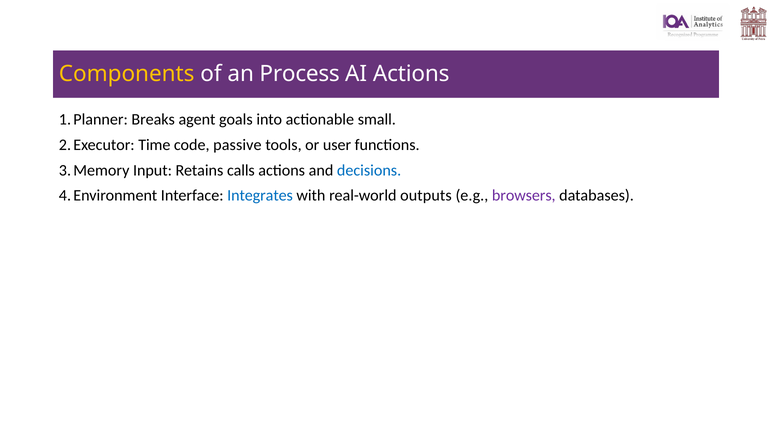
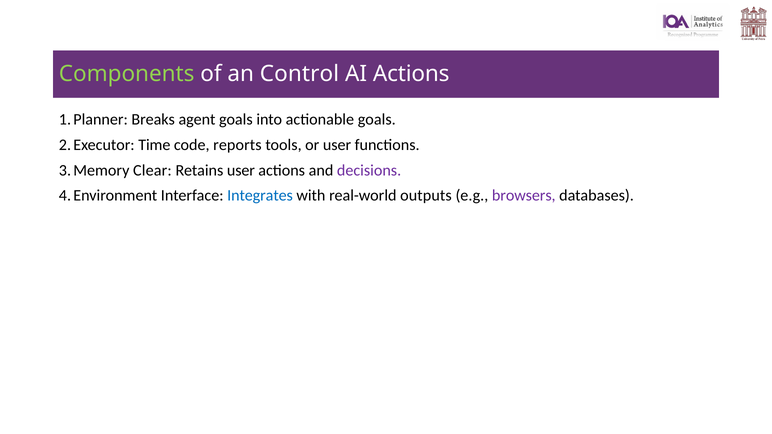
Components colour: yellow -> light green (127, 74)
Process: Process -> Control (299, 74)
actionable small: small -> goals (377, 120)
passive: passive -> reports (237, 145)
Input: Input -> Clear (152, 170)
Retains calls: calls -> user (241, 170)
decisions colour: blue -> purple (369, 170)
